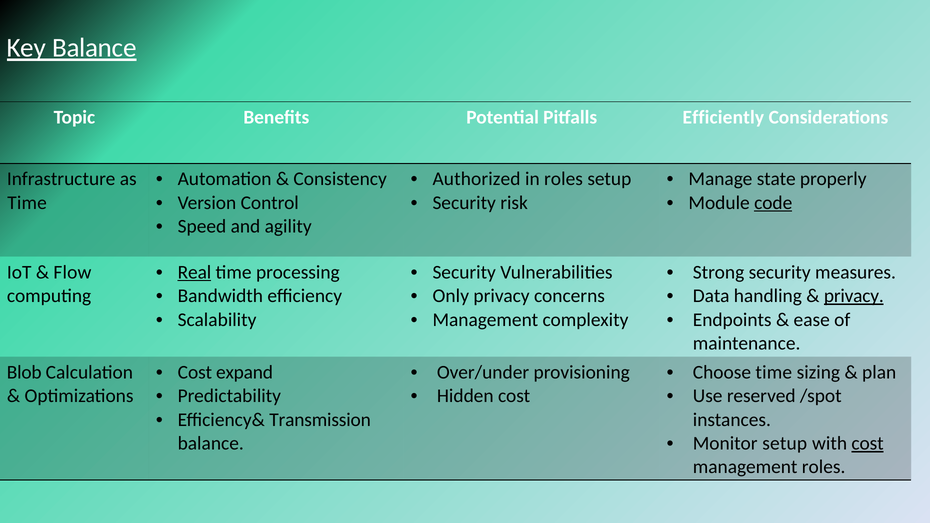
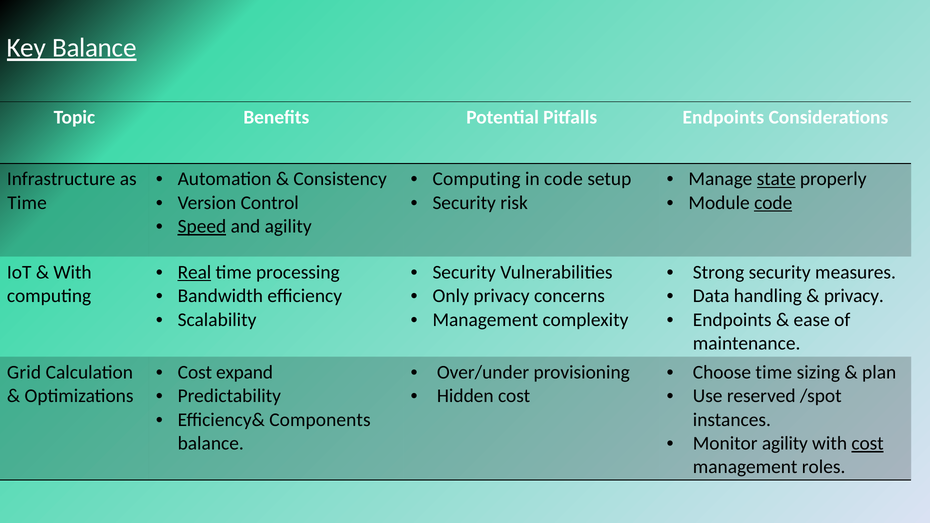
Pitfalls Efficiently: Efficiently -> Endpoints (723, 117)
Authorized: Authorized -> Computing (477, 179)
in roles: roles -> code (563, 179)
state underline: none -> present (776, 179)
Speed underline: none -> present (202, 227)
Flow: Flow -> With (73, 272)
privacy underline: present -> none (854, 296)
Blob: Blob -> Grid (24, 372)
Transmission: Transmission -> Components (320, 420)
Monitor setup: setup -> agility (785, 443)
